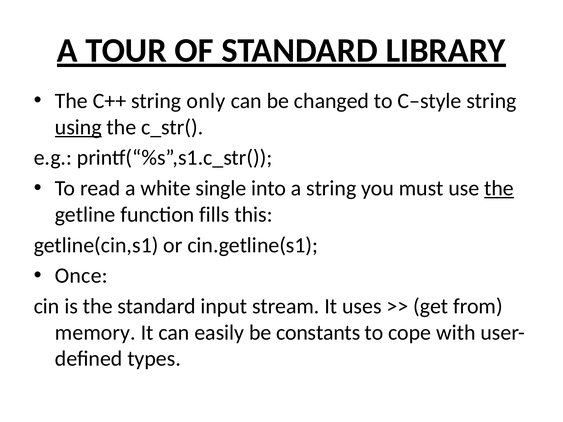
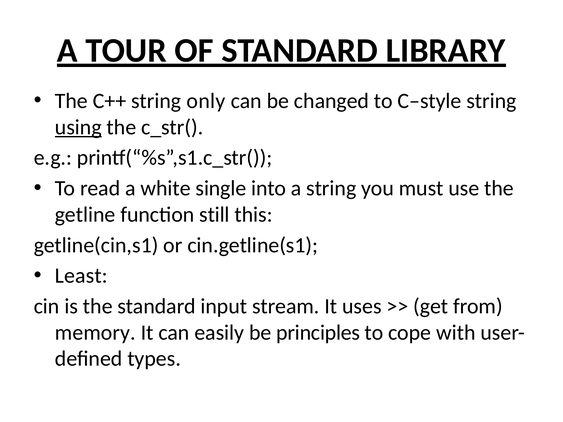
the underline: present -> none (499, 188)
fills: fills -> still (214, 215)
Once: Once -> Least (81, 276)
constants: constants -> principles (318, 333)
